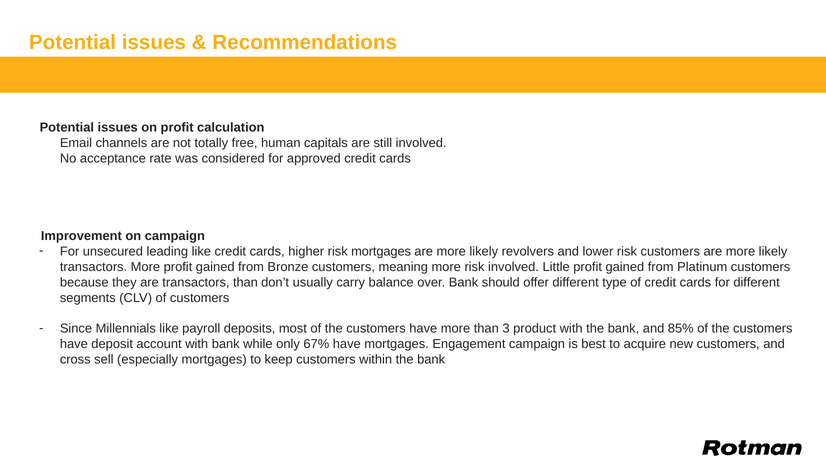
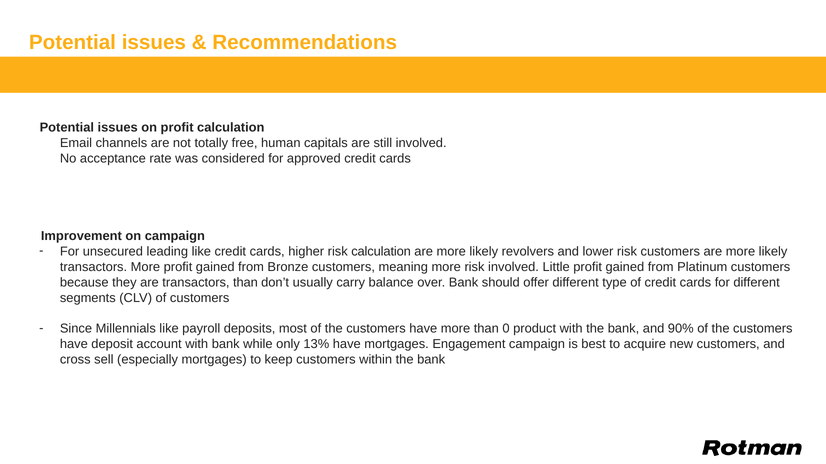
risk mortgages: mortgages -> calculation (381, 252)
3: 3 -> 0 (506, 329)
85%: 85% -> 90% (681, 329)
67%: 67% -> 13% (316, 345)
